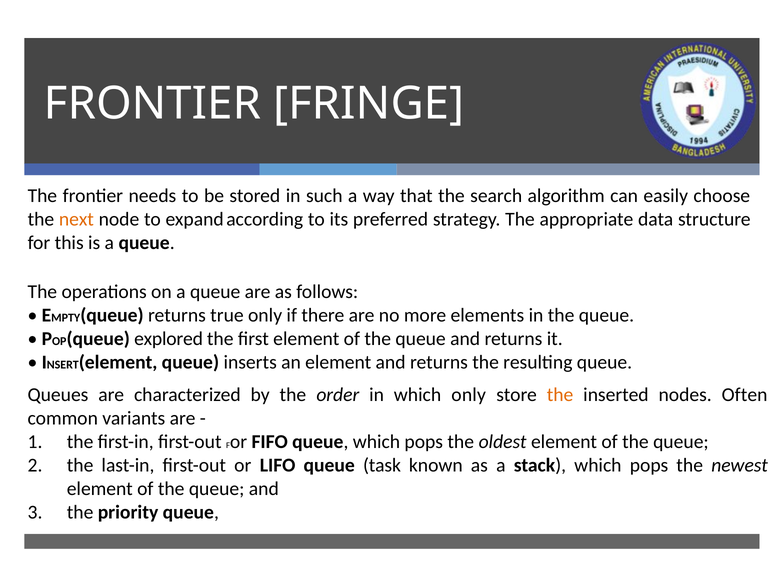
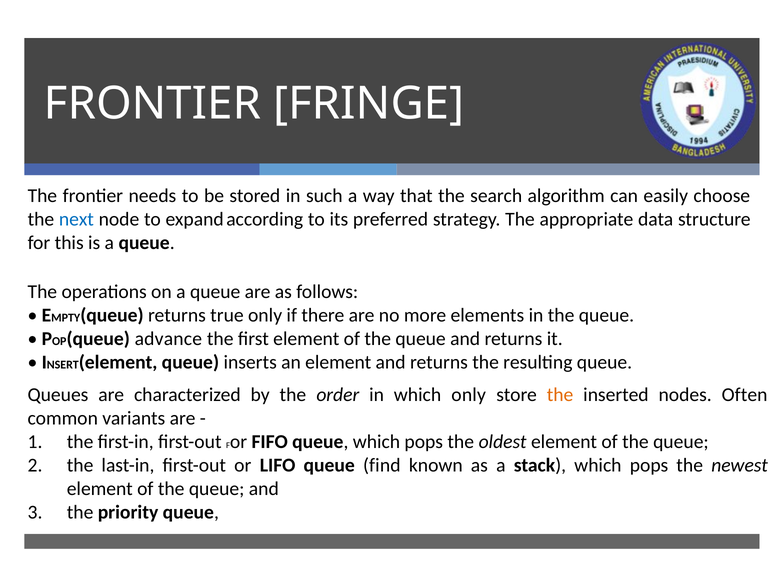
next colour: orange -> blue (76, 219)
explored: explored -> advance (168, 339)
task: task -> find (382, 465)
